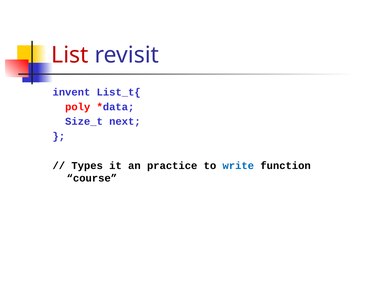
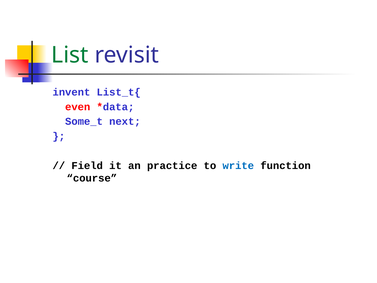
List colour: red -> green (70, 55)
poly: poly -> even (78, 107)
Size_t: Size_t -> Some_t (84, 121)
Types: Types -> Field (87, 165)
